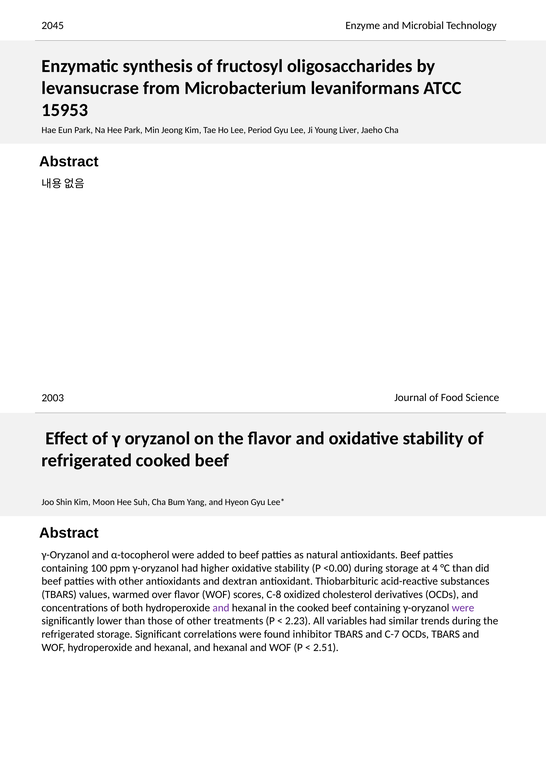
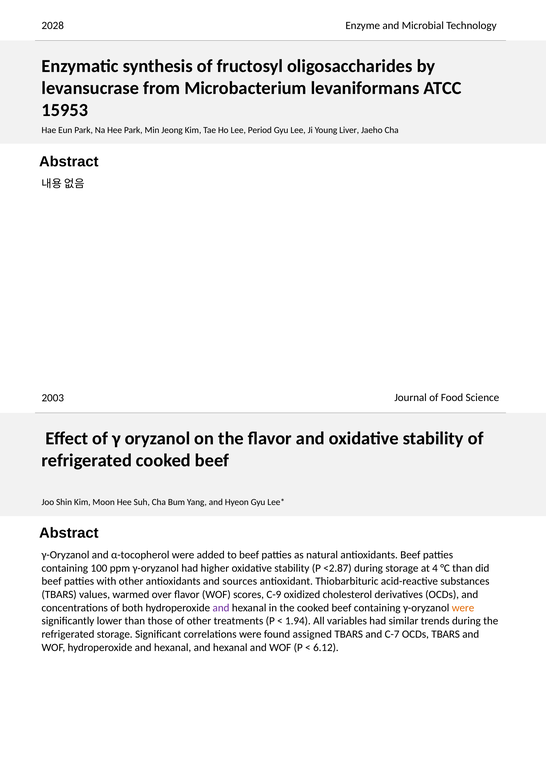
2045: 2045 -> 2028 (53, 26)
<0.00: <0.00 -> <2.87 (337, 568)
dextran: dextran -> sources (240, 582)
C-8: C-8 -> C-9 (274, 595)
were colour: purple -> orange (463, 608)
2.23: 2.23 -> 1.94 (298, 621)
inhibitor: inhibitor -> assigned (312, 634)
2.51: 2.51 -> 6.12 (326, 648)
